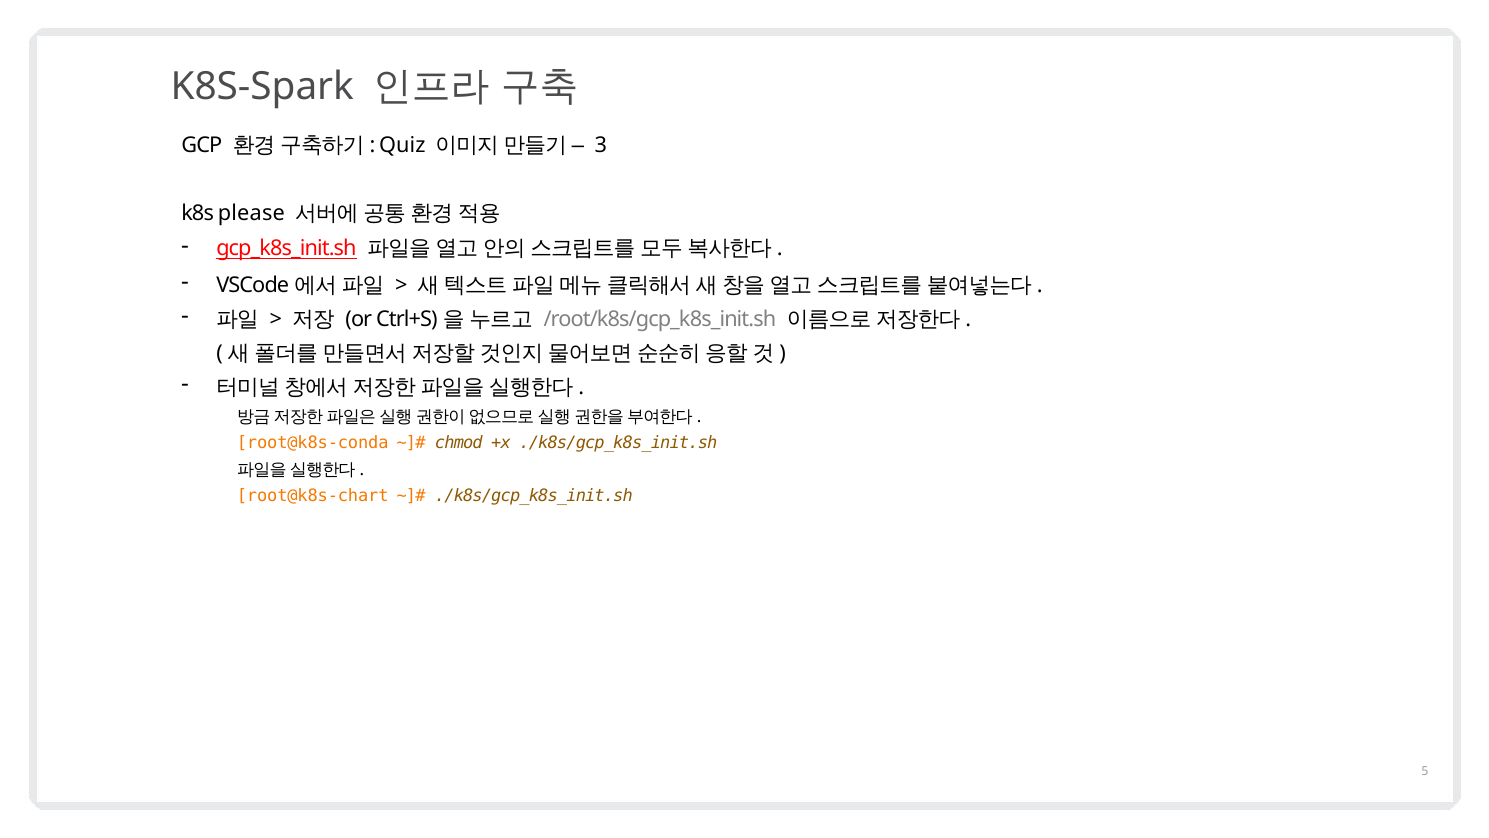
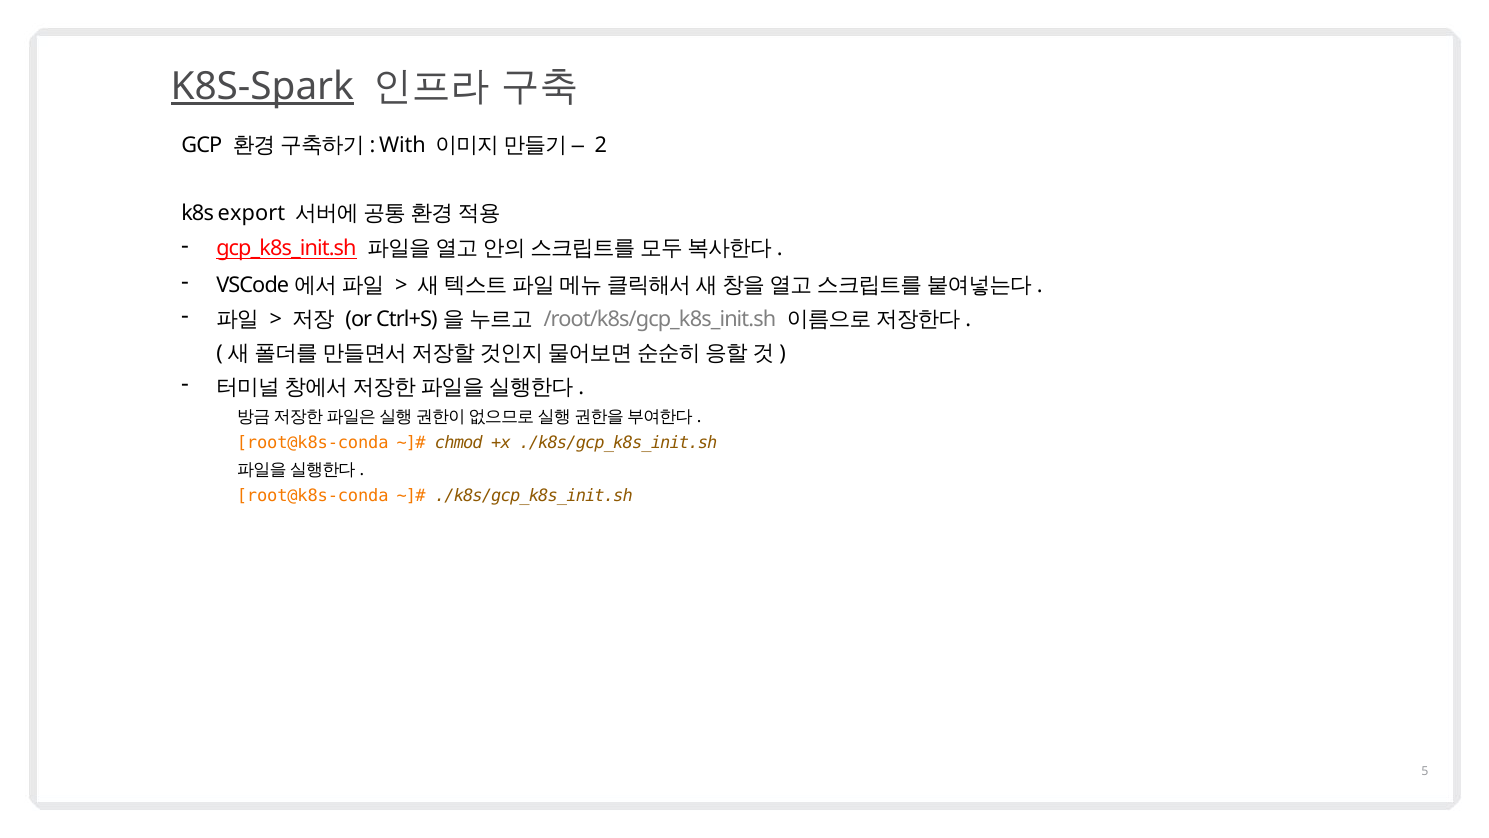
K8S-Spark underline: none -> present (262, 87)
Quiz: Quiz -> With (402, 146)
3: 3 -> 2 (601, 146)
please: please -> export (251, 213)
root@k8s-chart: root@k8s-chart -> root@k8s-conda (313, 496)
